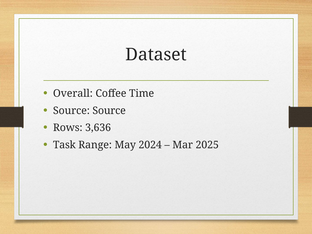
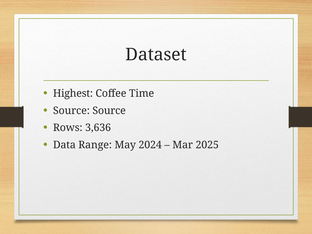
Overall: Overall -> Highest (73, 93)
Task: Task -> Data (64, 145)
